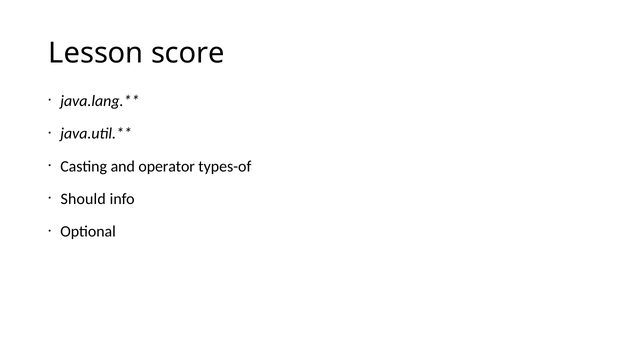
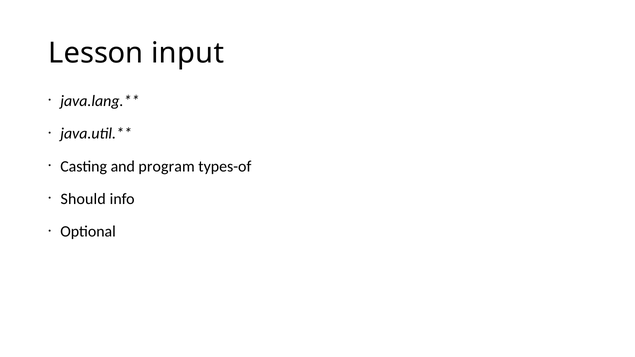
score: score -> input (188, 53)
operator: operator -> program (167, 166)
